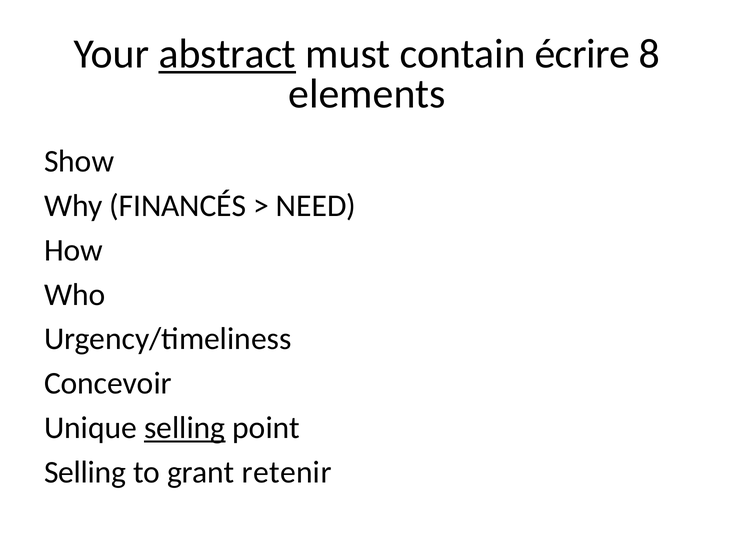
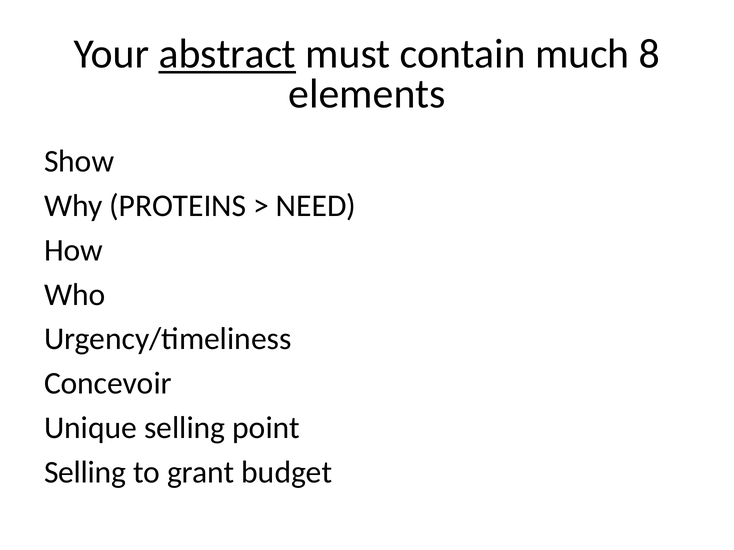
écrire: écrire -> much (582, 54)
FINANCÉS: FINANCÉS -> PROTEINS (178, 206)
selling underline: present -> none (185, 428)
retenir: retenir -> budget (287, 473)
